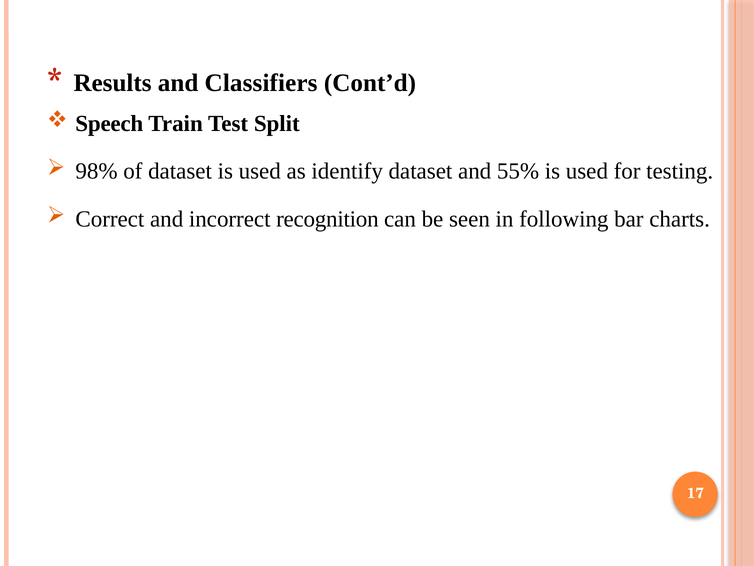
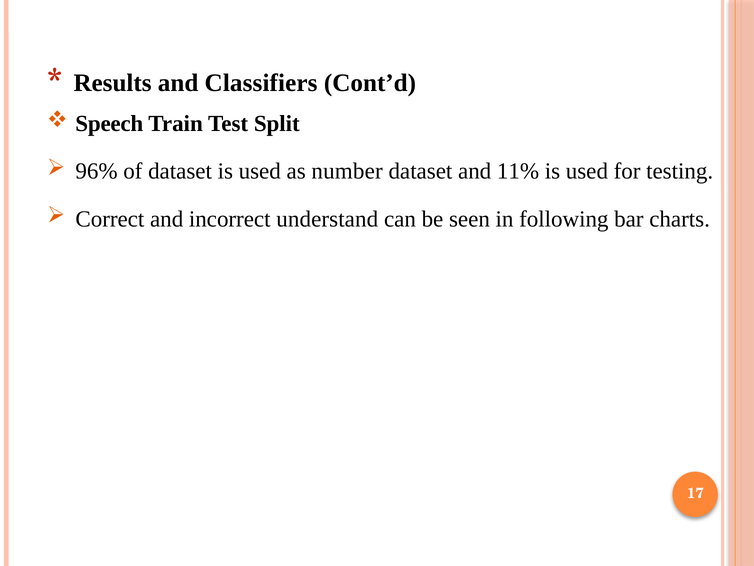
98%: 98% -> 96% (97, 171)
identify: identify -> number (347, 171)
55%: 55% -> 11% (518, 171)
recognition: recognition -> understand (327, 219)
